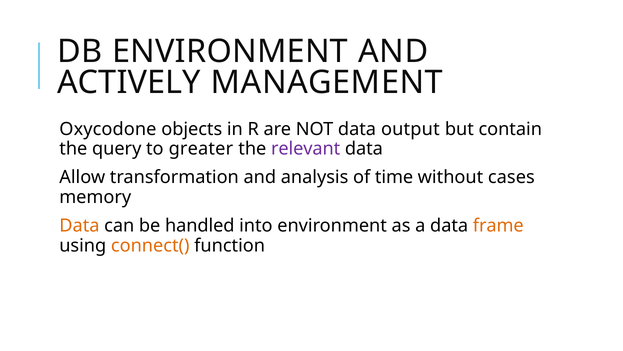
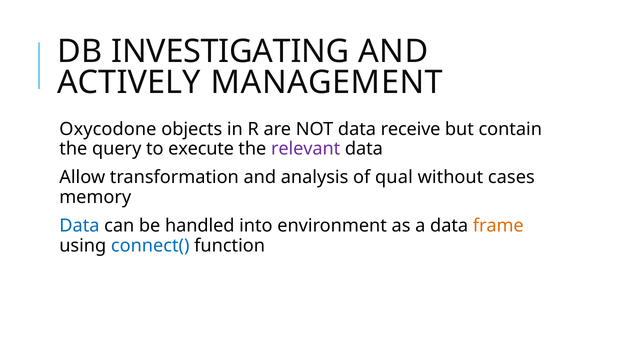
DB ENVIRONMENT: ENVIRONMENT -> INVESTIGATING (230, 51)
output: output -> receive (411, 129)
greater: greater -> execute (201, 148)
time: time -> qual (394, 177)
Data colour: orange -> blue (79, 226)
connect( colour: orange -> blue (150, 245)
